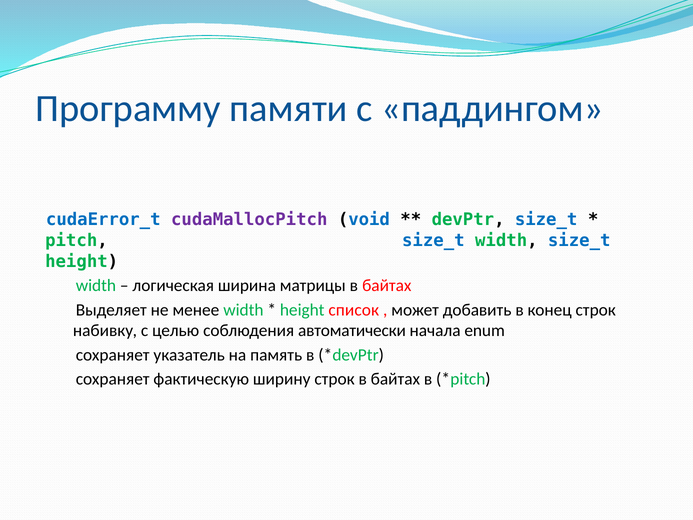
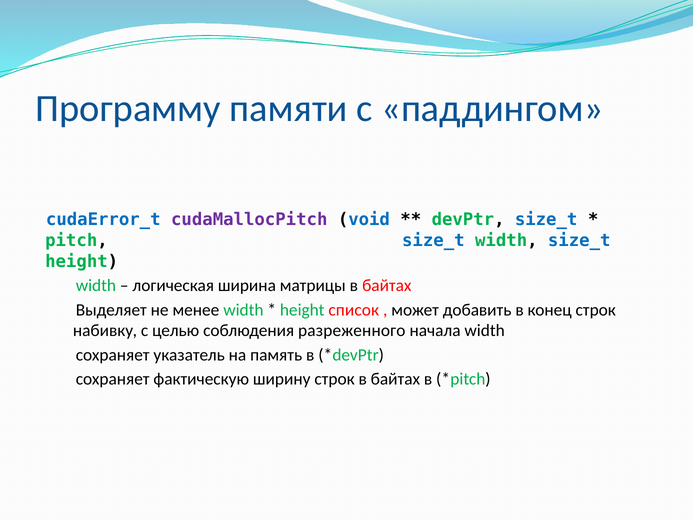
автоматически: автоматически -> разреженного (352, 331)
начала enum: enum -> width (485, 331)
